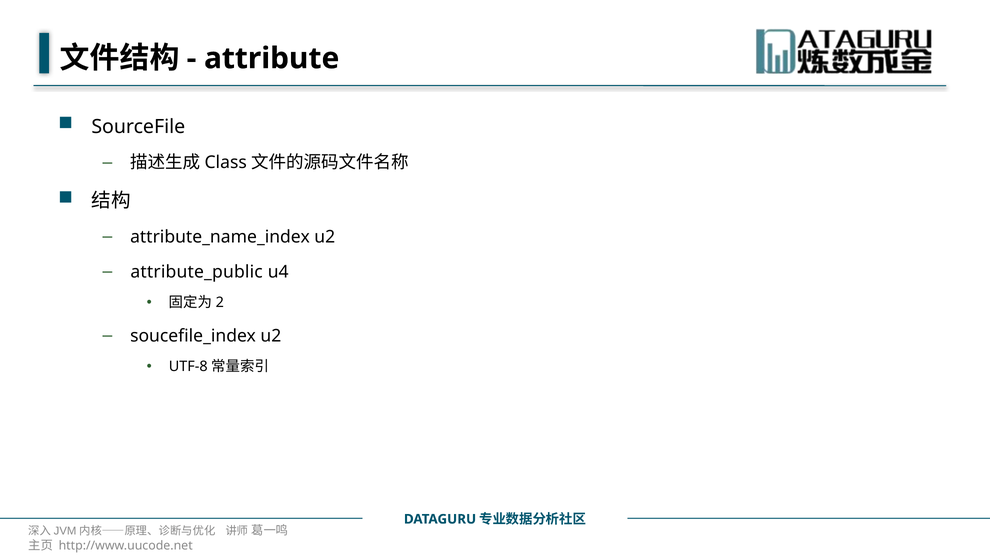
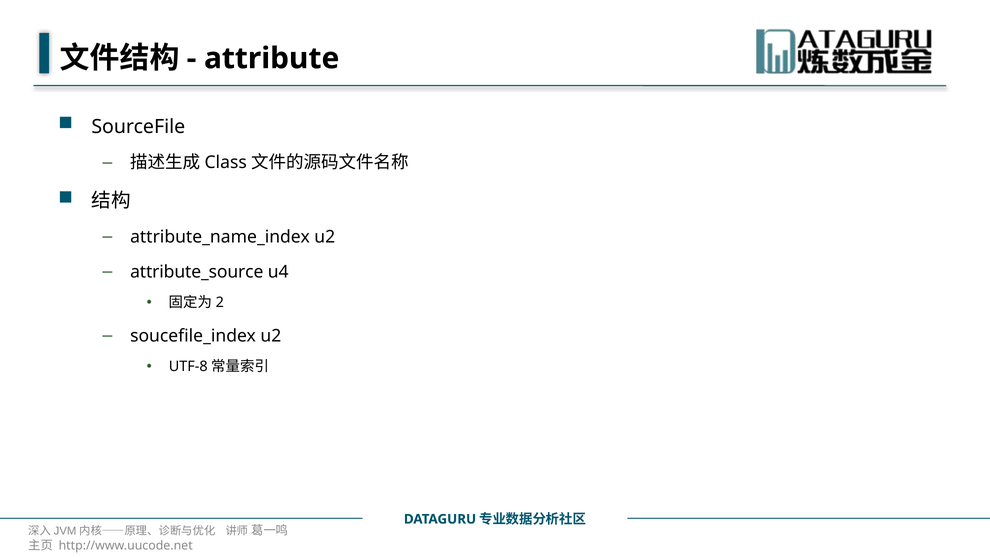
attribute_public: attribute_public -> attribute_source (197, 272)
